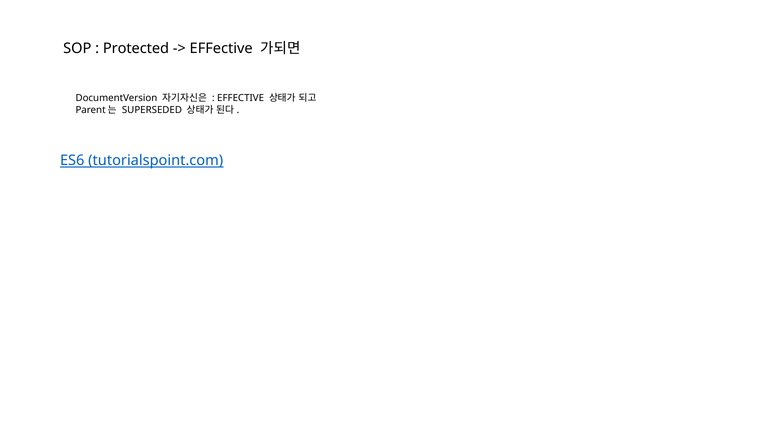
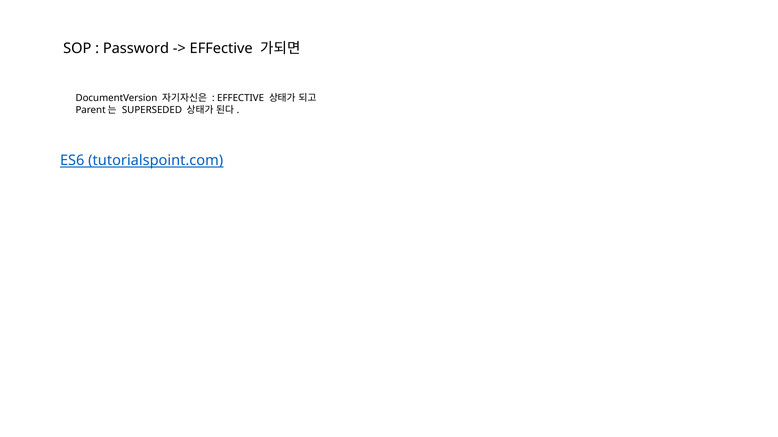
Protected: Protected -> Password (136, 48)
